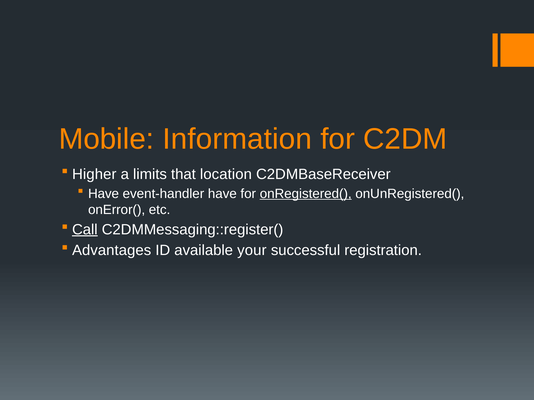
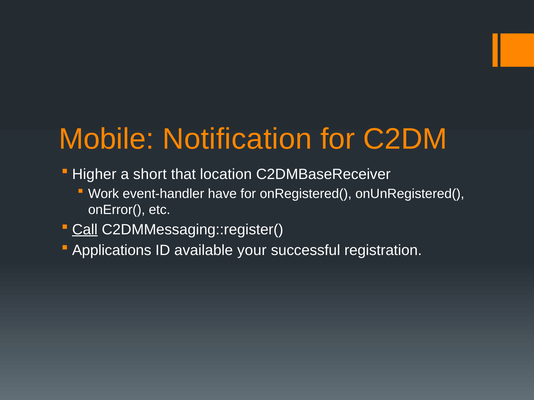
Information: Information -> Notification (237, 139)
limits: limits -> short (150, 174)
Have: Have -> Work (104, 194)
onRegistered( underline: present -> none (306, 194)
Advantages: Advantages -> Applications (112, 251)
